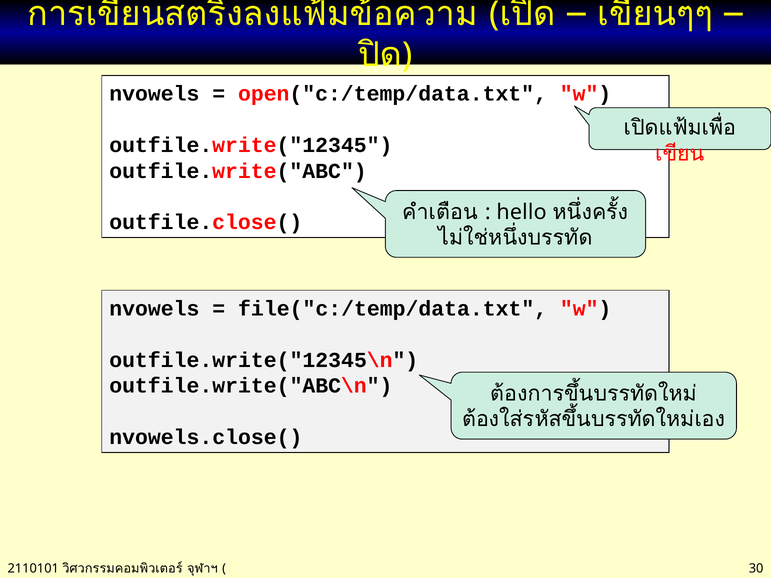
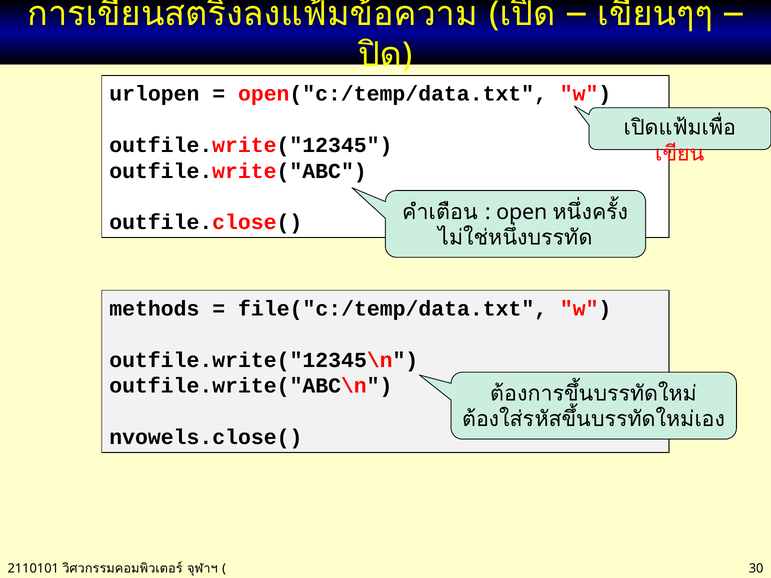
nvowels: nvowels -> urlopen (154, 94)
hello: hello -> open (522, 212)
nvowels: nvowels -> methods (154, 309)
